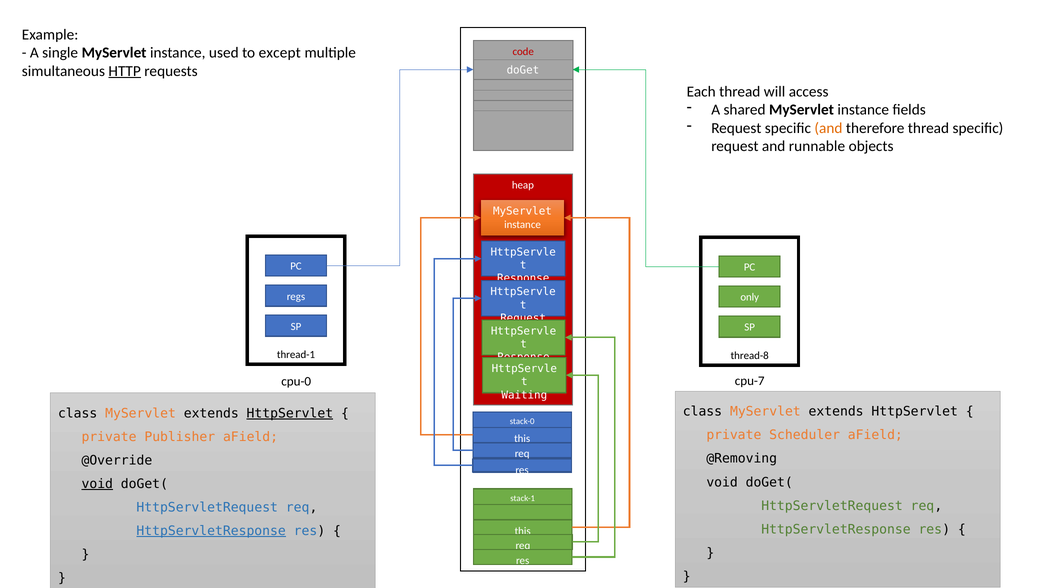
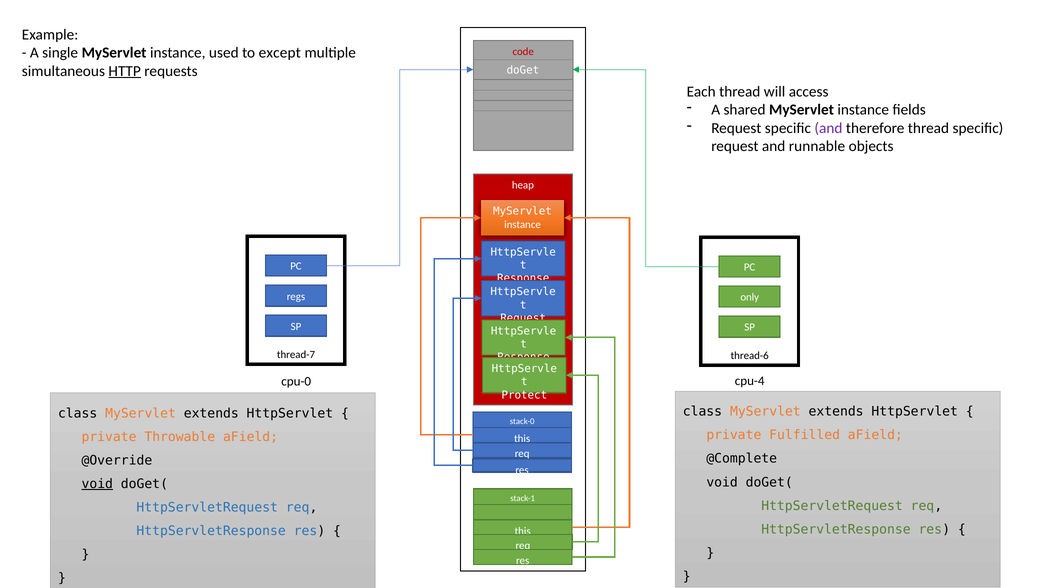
and colour: orange -> purple (828, 128)
thread-1: thread-1 -> thread-7 (296, 355)
thread-8: thread-8 -> thread-6 (750, 356)
cpu-7: cpu-7 -> cpu-4 (750, 381)
Waiting: Waiting -> Protect (524, 395)
HttpServlet underline: present -> none (290, 414)
Scheduler: Scheduler -> Fulfilled (805, 435)
Publisher: Publisher -> Throwable (180, 437)
@Removing: @Removing -> @Complete (742, 459)
HttpServletResponse underline: present -> none (211, 531)
